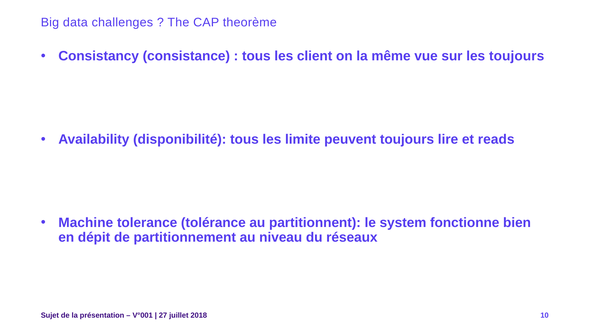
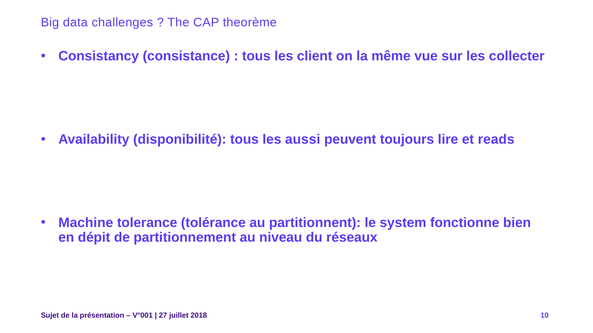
les toujours: toujours -> collecter (517, 56)
limite: limite -> aussi (303, 140)
